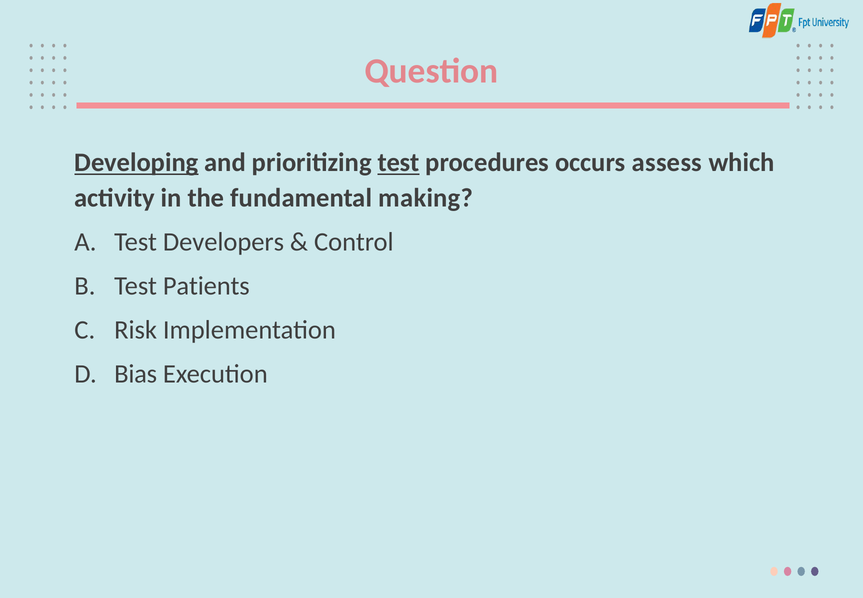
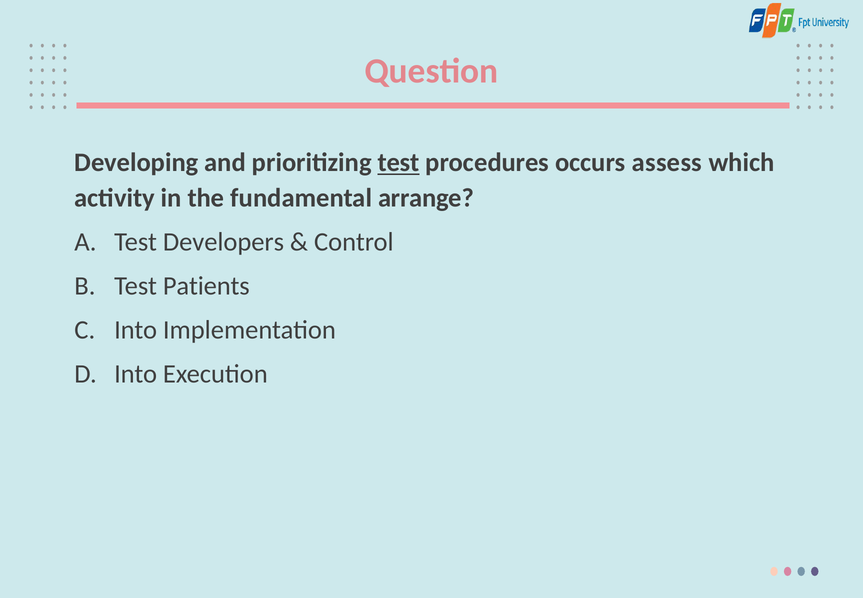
Developing underline: present -> none (136, 163)
making: making -> arrange (426, 198)
Risk: Risk -> Into (136, 330)
Bias: Bias -> Into (136, 374)
